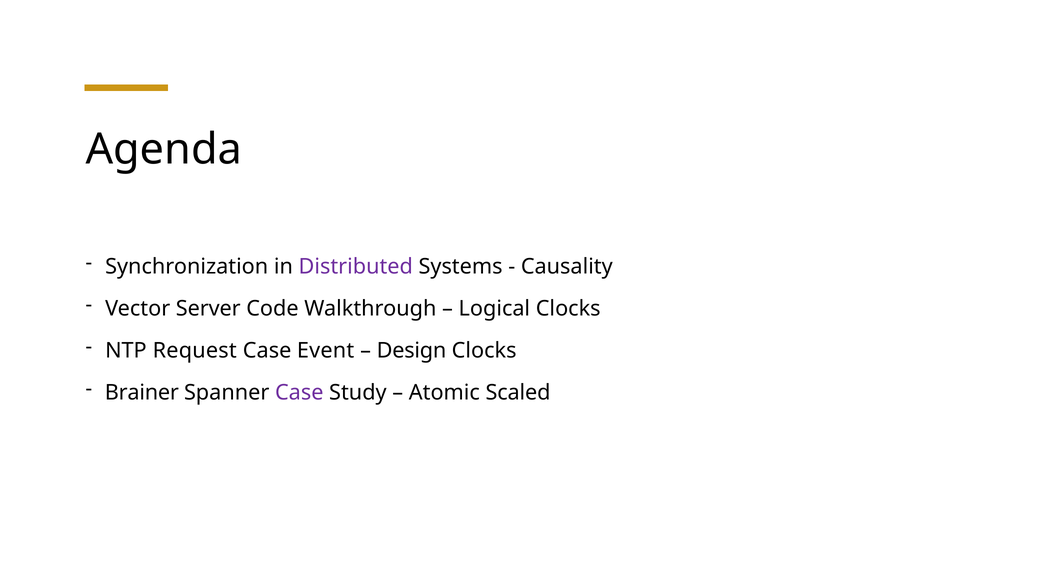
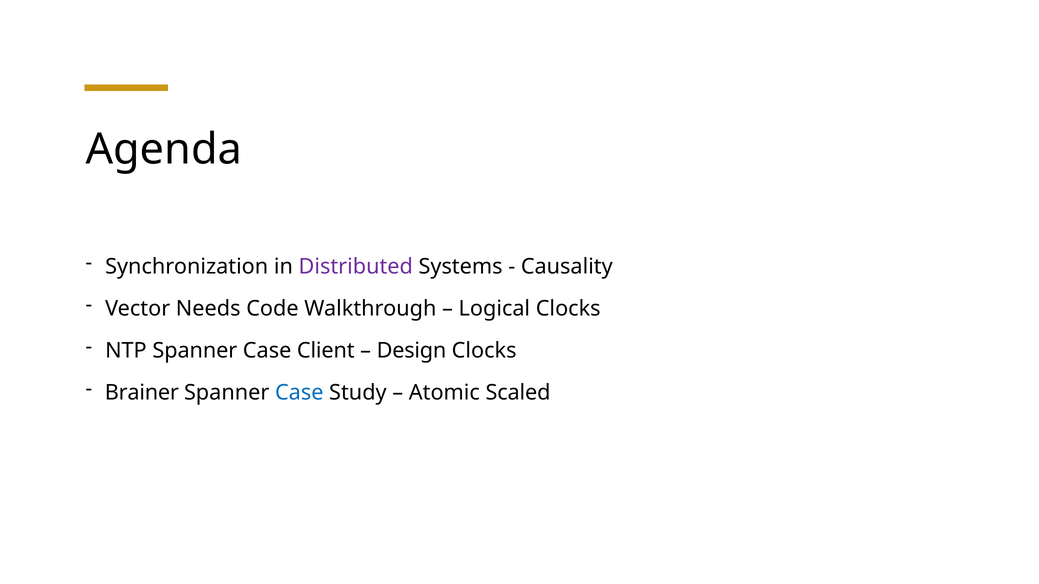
Server: Server -> Needs (208, 309)
NTP Request: Request -> Spanner (195, 351)
Event: Event -> Client (326, 351)
Case colour: purple -> blue (299, 393)
